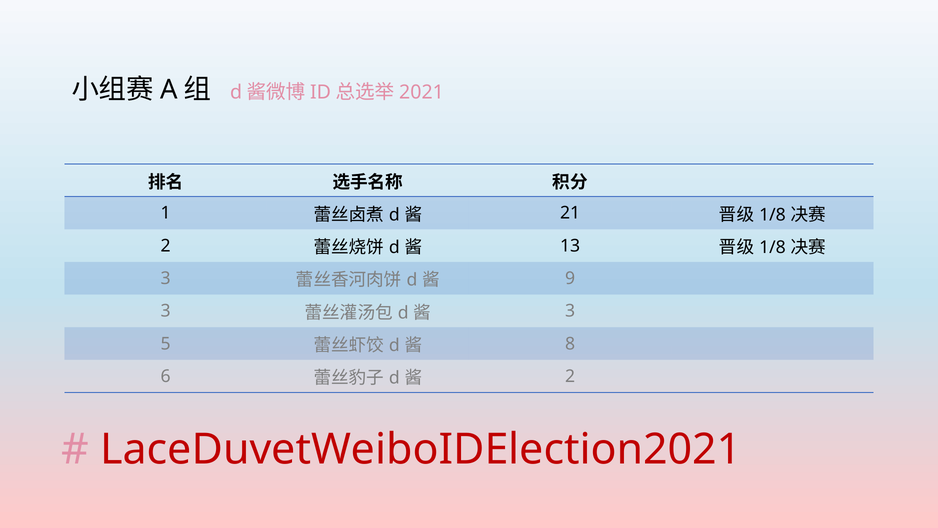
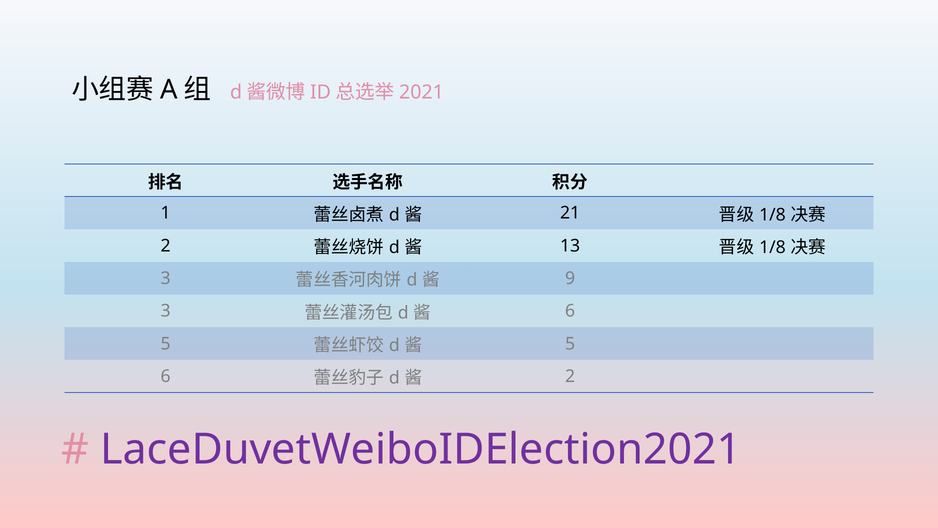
3: 3 -> 6 (570, 311)
8: 8 -> 5 (570, 343)
LaceDuvetWeiboIDElection2021 colour: red -> purple (421, 449)
